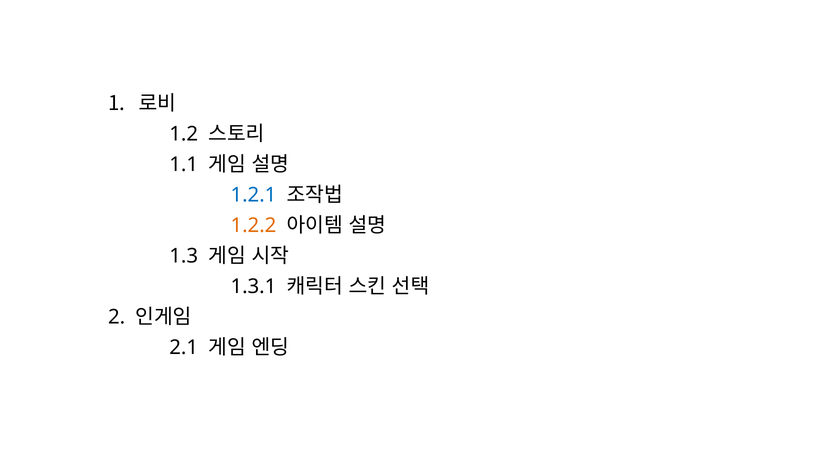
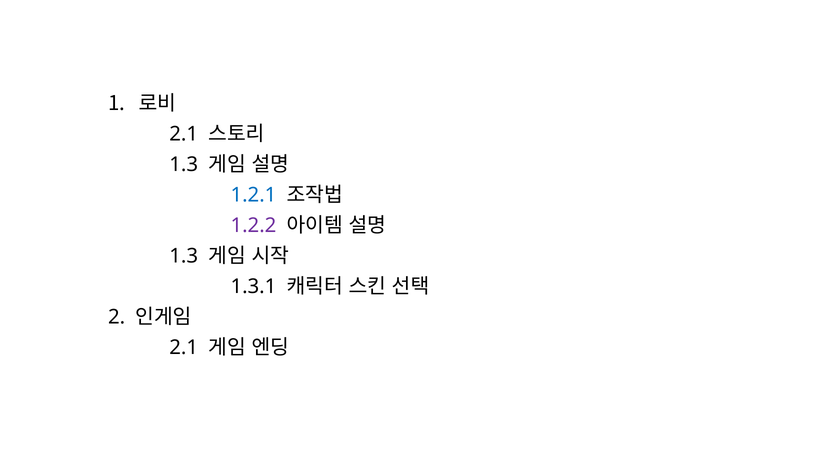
1.2: 1.2 -> 2.1 (184, 134)
1.1: 1.1 -> 1.3 (184, 165)
1.2.2 colour: orange -> purple (253, 226)
